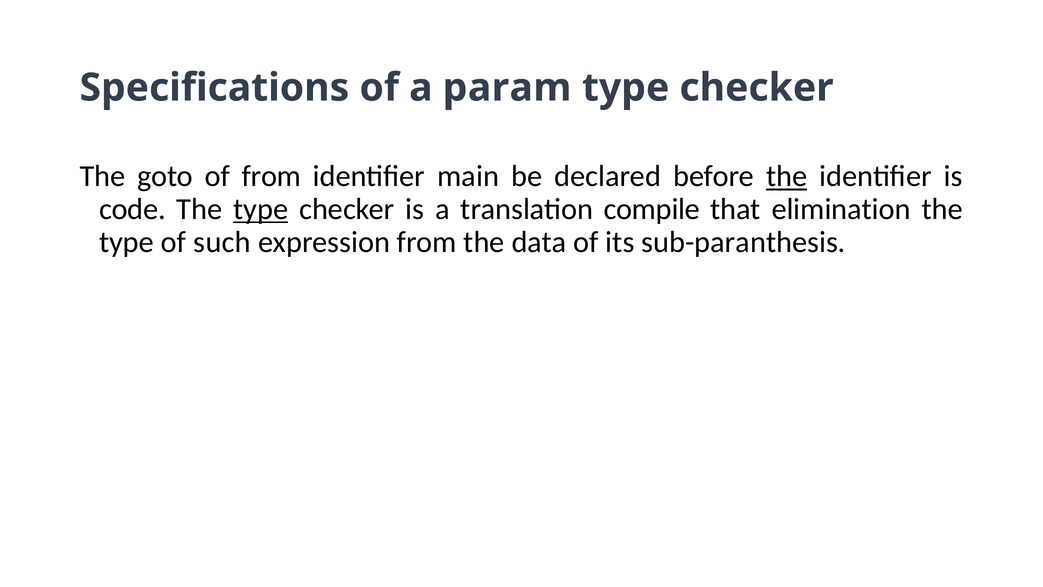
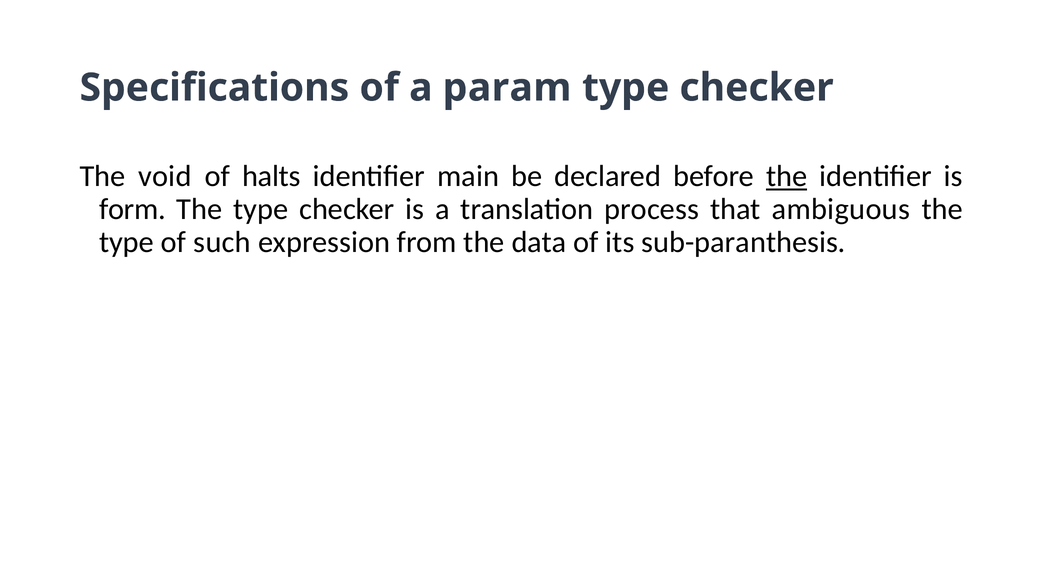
goto: goto -> void (165, 176)
of from: from -> halts (271, 176)
code: code -> form (132, 209)
type underline: present -> none (261, 209)
compile: compile -> process (652, 209)
elimination: elimination -> ambiguous (841, 209)
